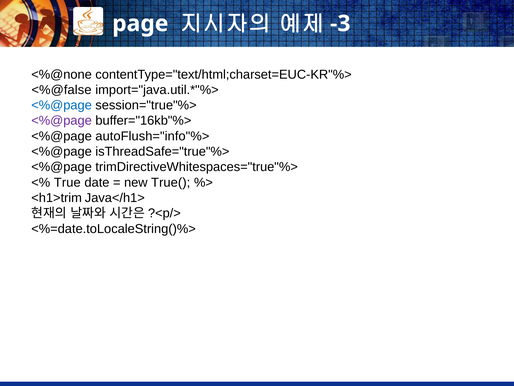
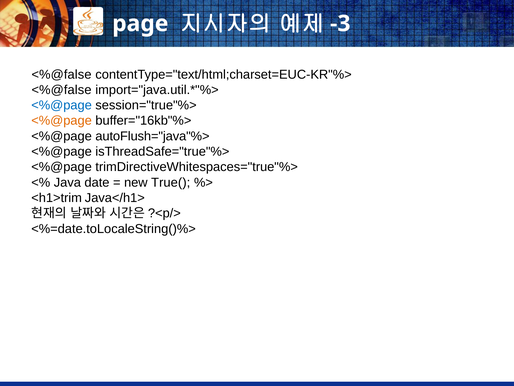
<%@none: <%@none -> <%@false (62, 74)
<%@page colour: purple -> orange (62, 121)
autoFlush="info"%>: autoFlush="info"%> -> autoFlush="java"%> (152, 136)
True: True -> Java (67, 182)
